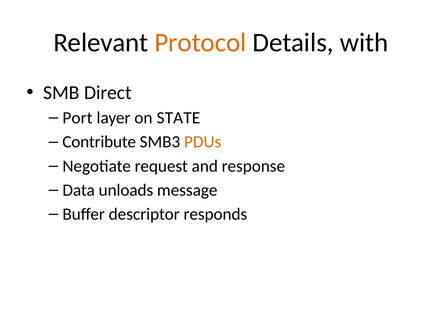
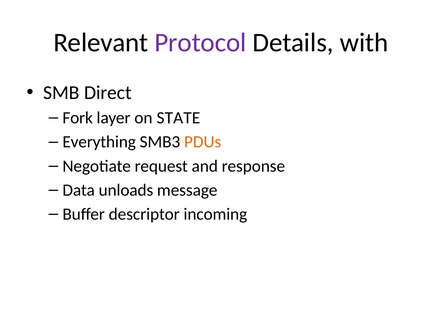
Protocol colour: orange -> purple (200, 43)
Port: Port -> Fork (78, 118)
Contribute: Contribute -> Everything (99, 142)
responds: responds -> incoming (215, 214)
